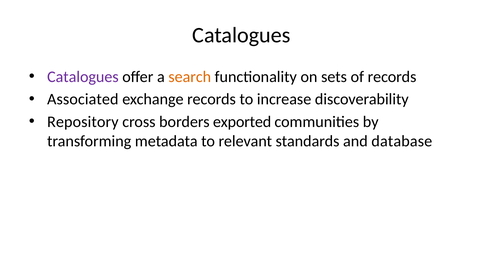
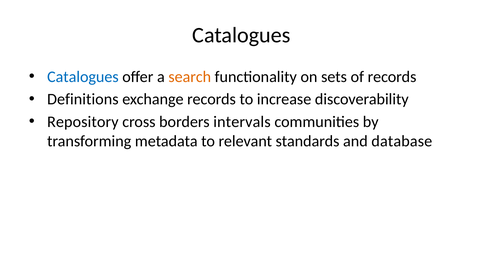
Catalogues colour: purple -> blue (83, 77)
Associated: Associated -> Definitions (83, 99)
exported: exported -> intervals (242, 122)
